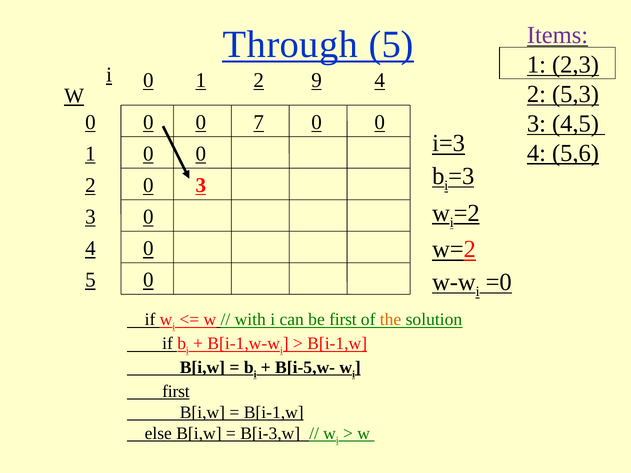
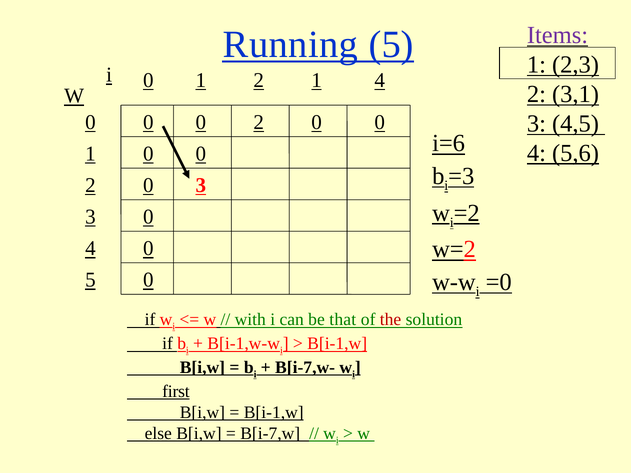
Through: Through -> Running (290, 45)
2 9: 9 -> 1 (317, 80)
5,3: 5,3 -> 3,1 (576, 94)
0 7: 7 -> 2 (259, 122)
i=3: i=3 -> i=6 (449, 143)
be first: first -> that (343, 320)
the colour: orange -> red (391, 320)
B[i-5,w-: B[i-5,w- -> B[i-7,w- (305, 368)
B[i-3,w: B[i-3,w -> B[i-7,w (270, 434)
